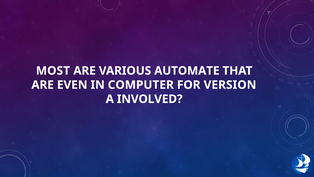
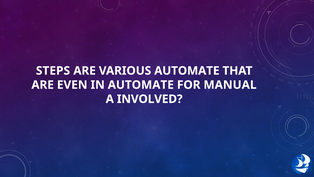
MOST: MOST -> STEPS (53, 71)
IN COMPUTER: COMPUTER -> AUTOMATE (141, 85)
VERSION: VERSION -> MANUAL (230, 85)
